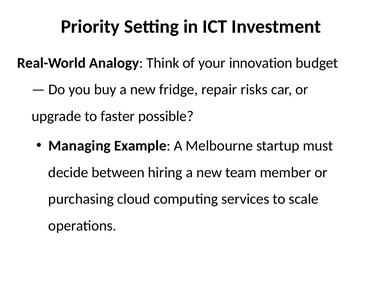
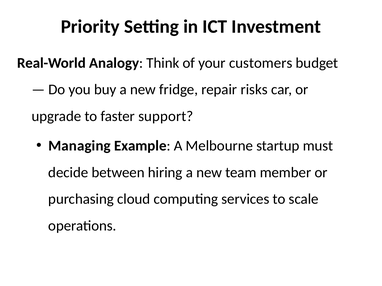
innovation: innovation -> customers (261, 63)
possible: possible -> support (166, 116)
